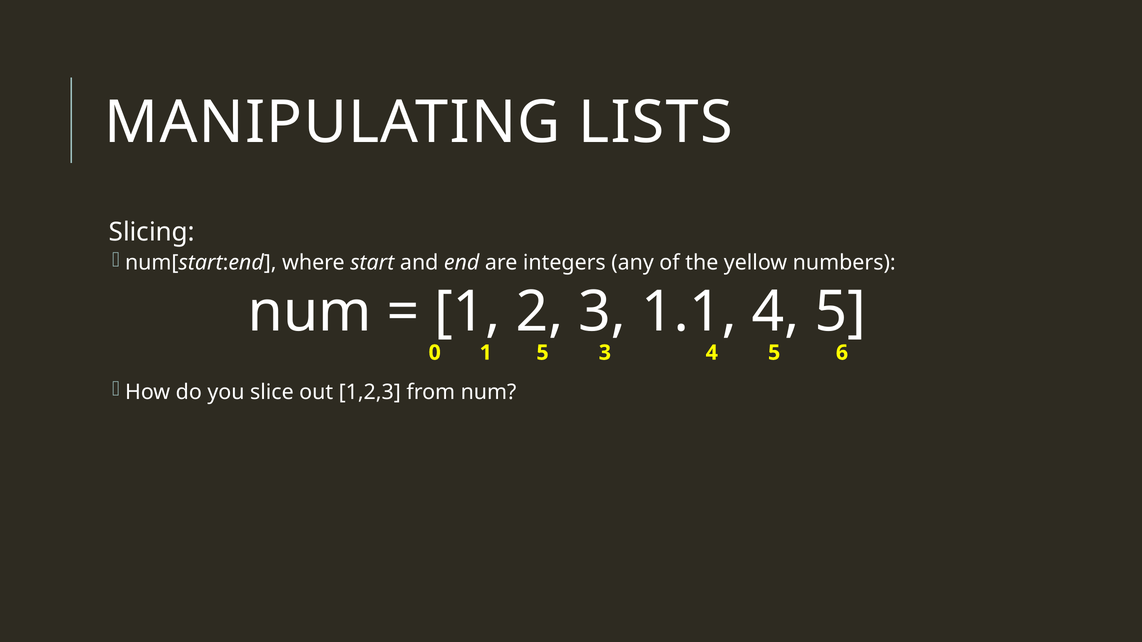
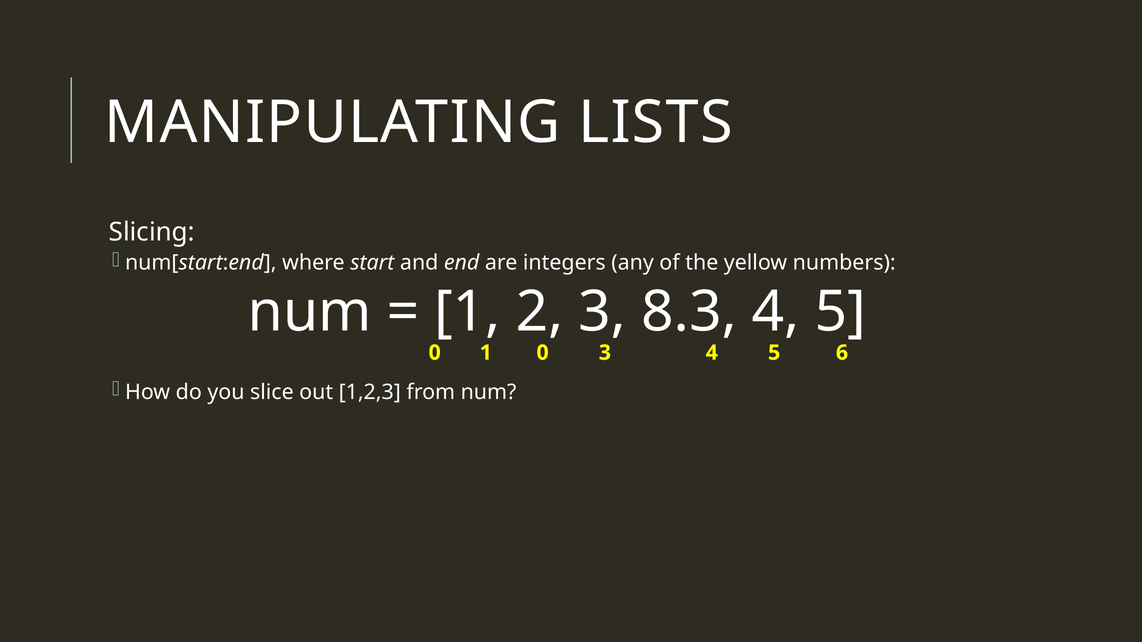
1.1: 1.1 -> 8.3 (689, 312)
1 5: 5 -> 0 (543, 353)
